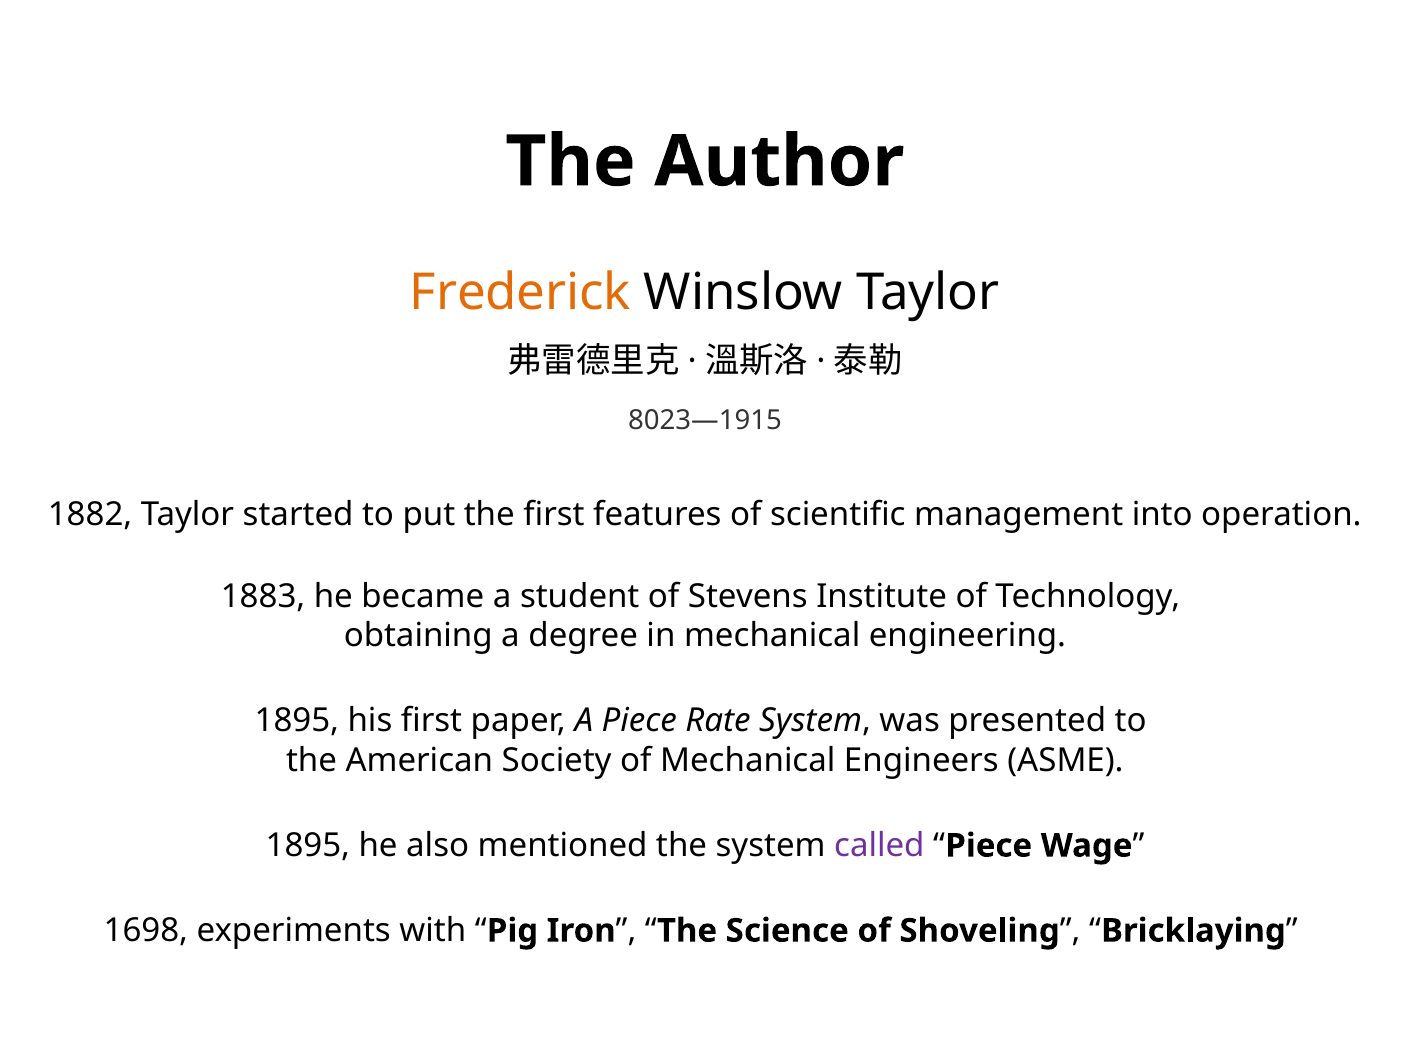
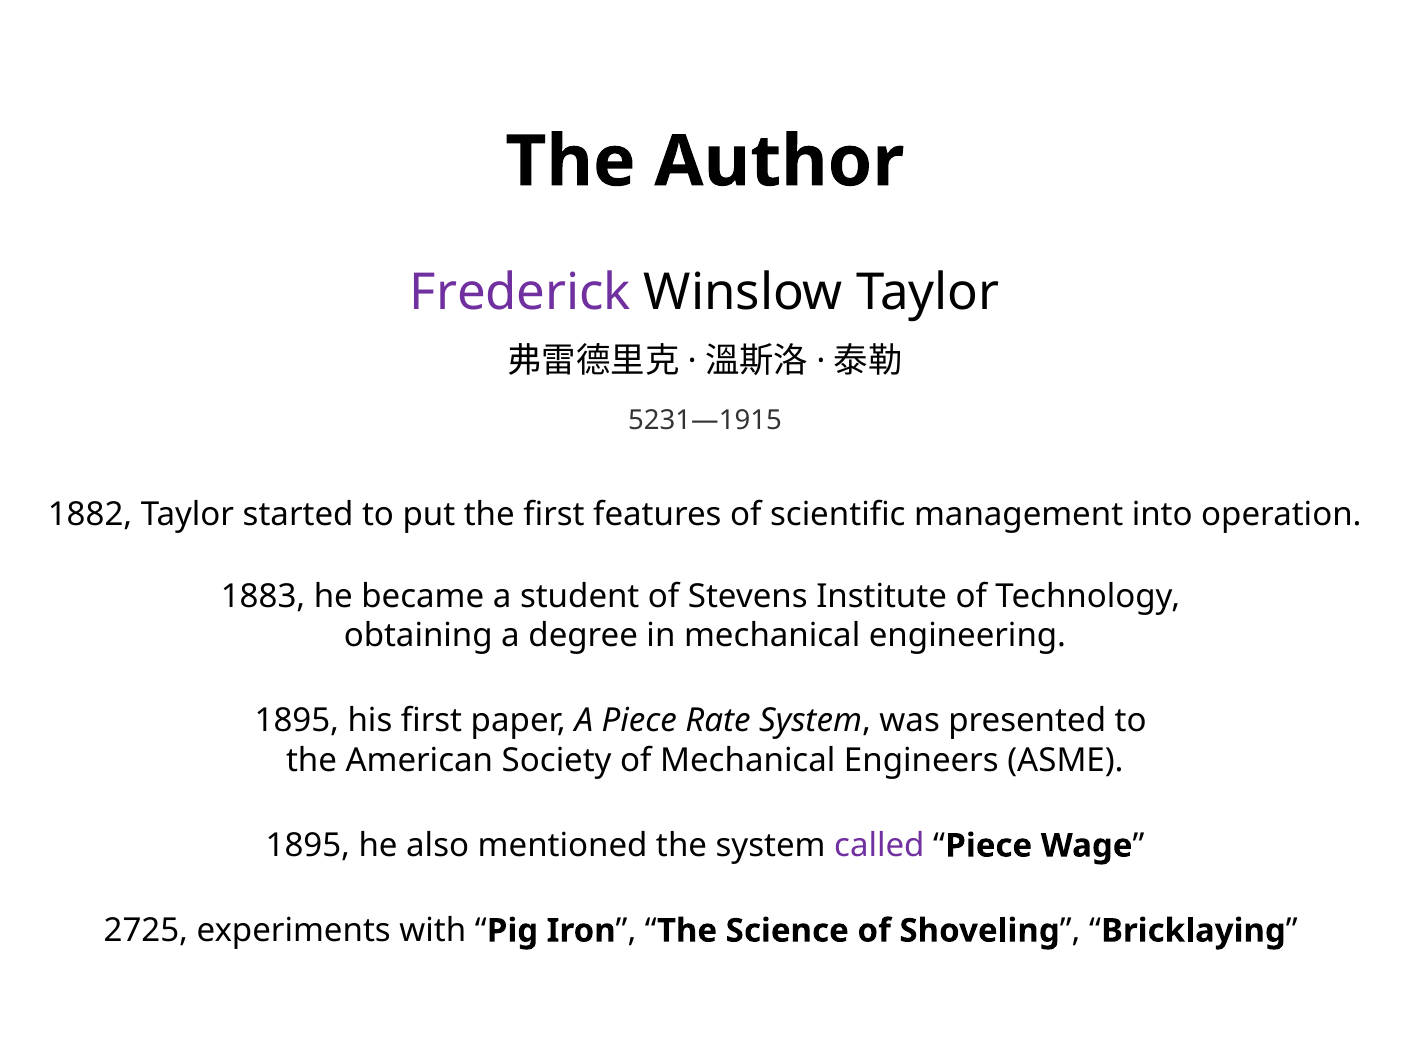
Frederick colour: orange -> purple (520, 293)
8023—1915: 8023—1915 -> 5231—1915 (705, 421)
1698: 1698 -> 2725 (146, 931)
